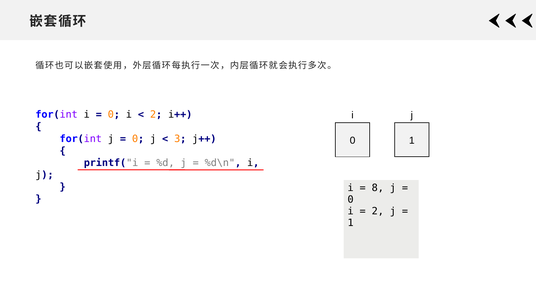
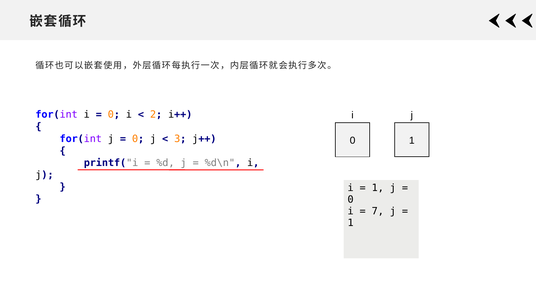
8: 8 -> 1 (378, 188)
2: 2 -> 7 (378, 211)
